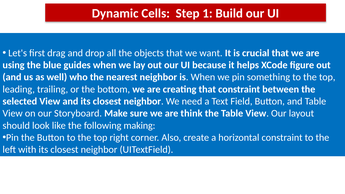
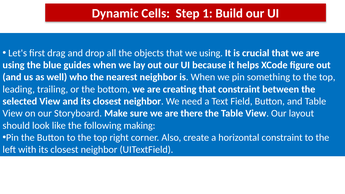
we want: want -> using (211, 53)
think: think -> there (192, 113)
